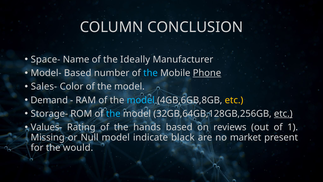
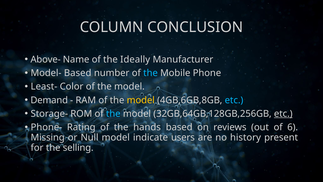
Space-: Space- -> Above- (46, 59)
Phone underline: present -> none (207, 73)
Sales-: Sales- -> Least- (44, 86)
model colour: light blue -> yellow (141, 100)
etc colour: yellow -> light blue (234, 100)
Values-: Values- -> Phone- (46, 127)
1: 1 -> 6 (293, 127)
black: black -> users (183, 137)
market: market -> history (246, 137)
would: would -> selling (78, 147)
